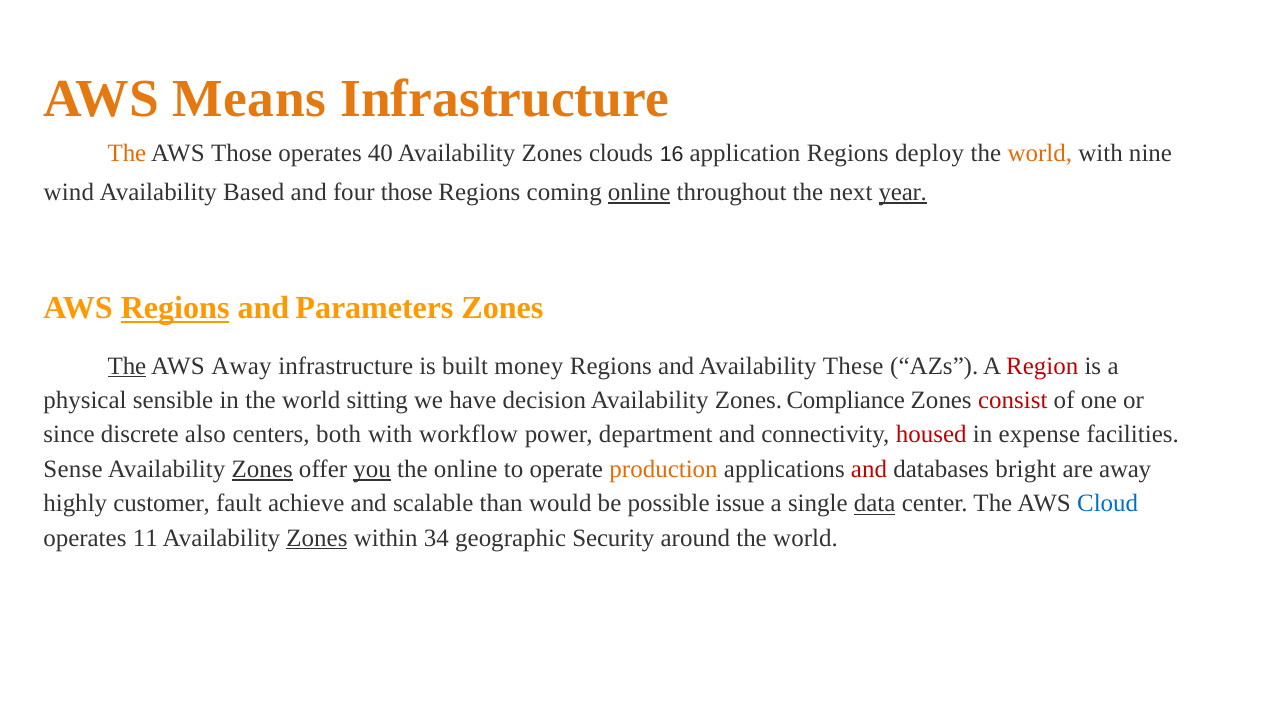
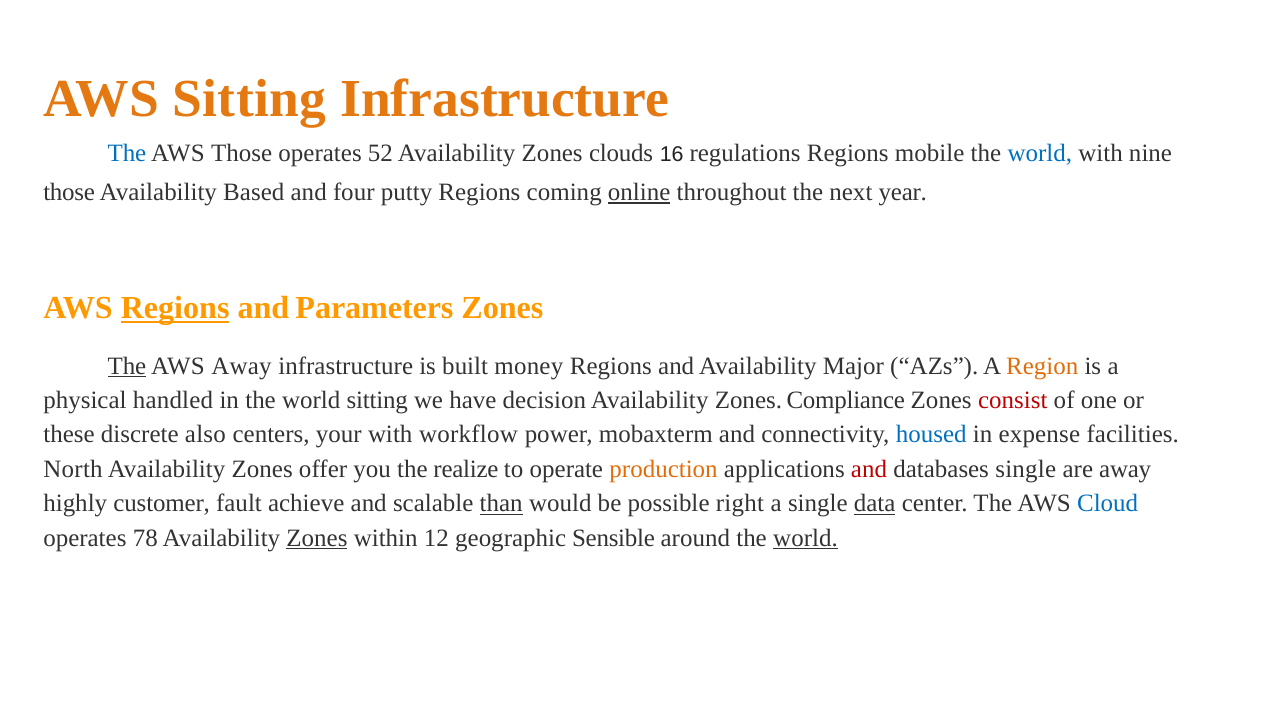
AWS Means: Means -> Sitting (250, 99)
The colour: orange -> blue (127, 153)
40: 40 -> 52 (380, 153)
application: application -> regulations (745, 153)
deploy: deploy -> mobile (930, 153)
world colour: orange -> blue (1040, 153)
wind: wind -> those (69, 192)
four those: those -> putty (407, 192)
year underline: present -> none (903, 192)
These: These -> Major (853, 366)
Region colour: red -> orange (1042, 366)
sensible: sensible -> handled (173, 400)
since: since -> these (69, 435)
both: both -> your (339, 435)
department: department -> mobaxterm (656, 435)
housed colour: red -> blue (931, 435)
Sense: Sense -> North (73, 469)
Zones underline: present -> none (262, 469)
you underline: present -> none (372, 469)
the online: online -> realize (466, 469)
databases bright: bright -> single (1026, 469)
than underline: none -> present (501, 504)
issue: issue -> right (740, 504)
11: 11 -> 78 (145, 538)
34: 34 -> 12 (436, 538)
Security: Security -> Sensible (613, 538)
world underline: none -> present (805, 538)
